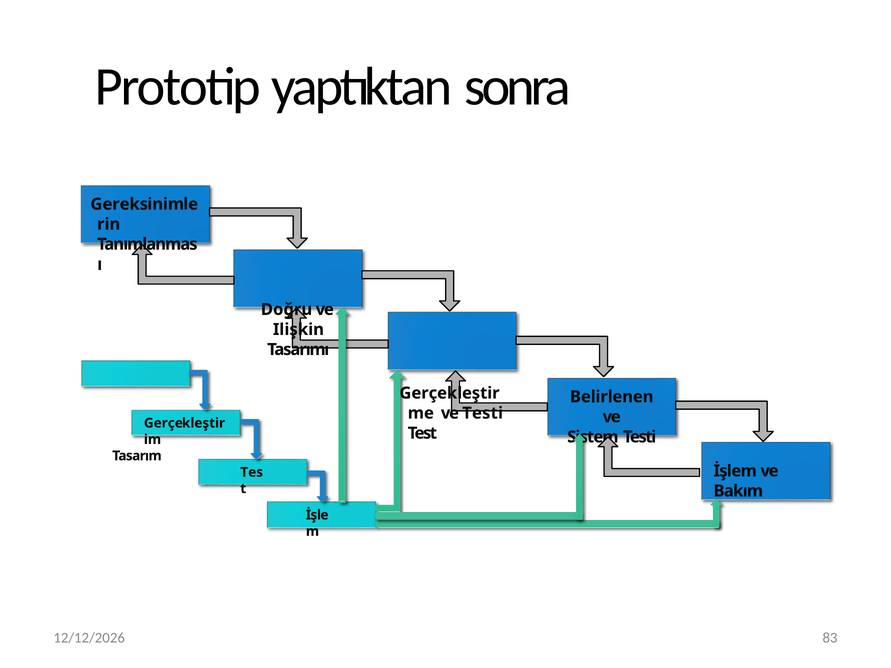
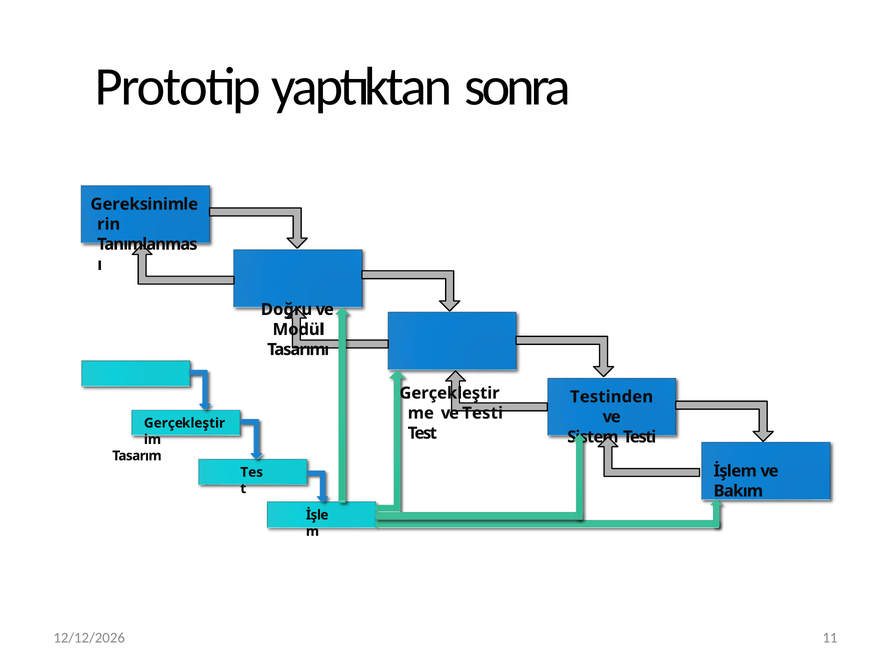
Ilişkin: Ilişkin -> Modül (299, 330)
Belirlenen: Belirlenen -> Testinden (612, 397)
83: 83 -> 11 (830, 638)
